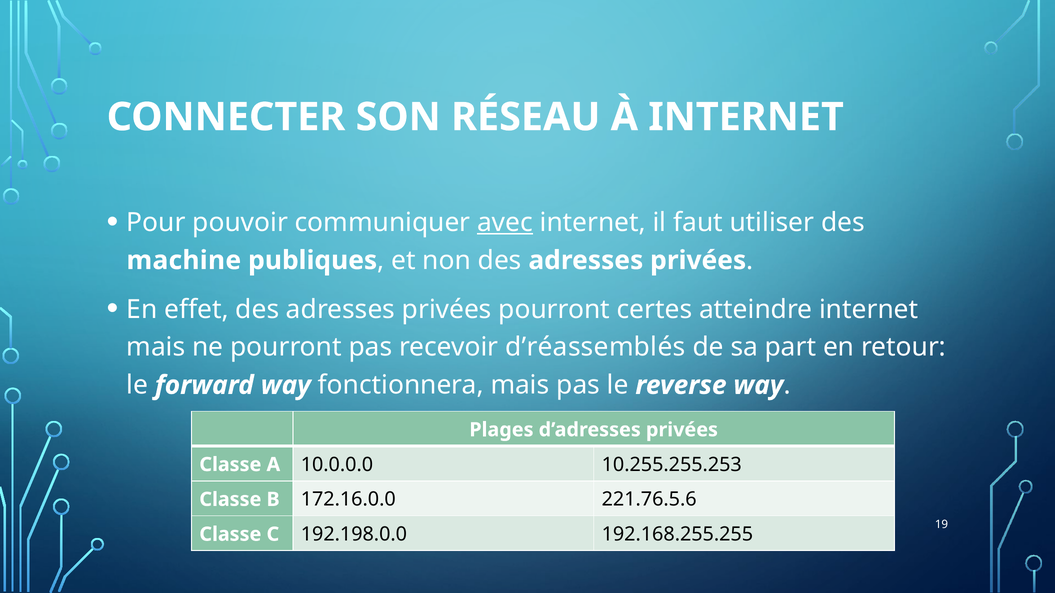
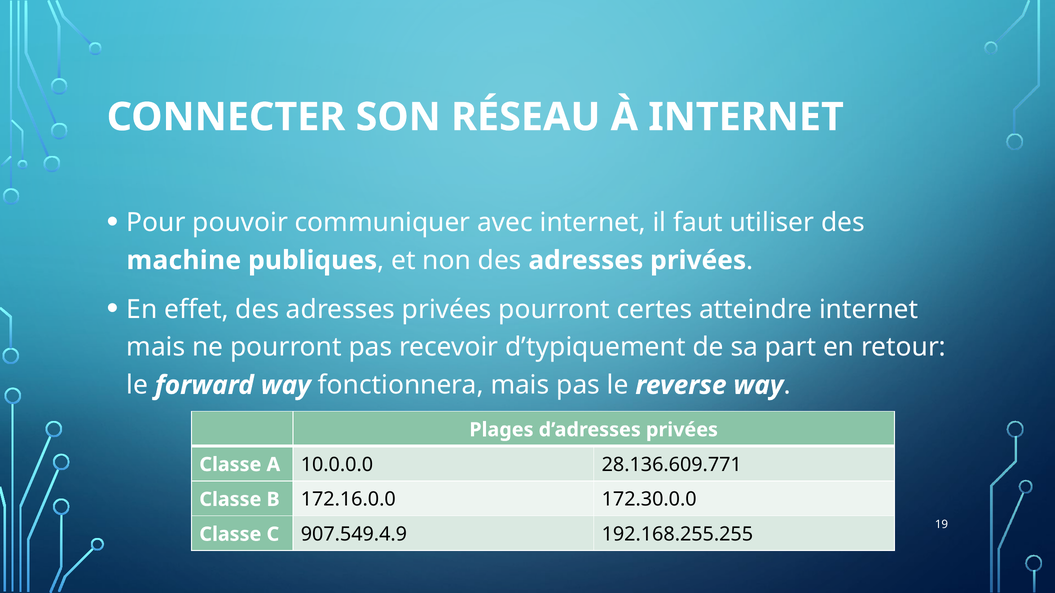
avec underline: present -> none (505, 223)
d’réassemblés: d’réassemblés -> d’typiquement (595, 348)
10.255.255.253: 10.255.255.253 -> 28.136.609.771 (672, 465)
221.76.5.6: 221.76.5.6 -> 172.30.0.0 (649, 500)
192.198.0.0: 192.198.0.0 -> 907.549.4.9 (354, 535)
